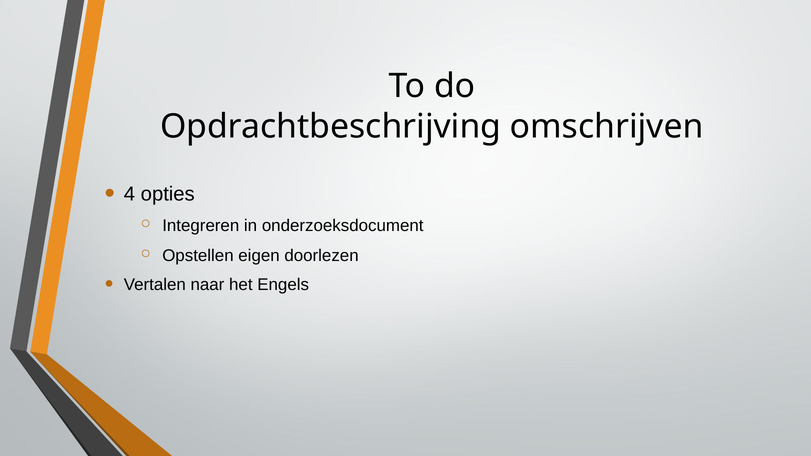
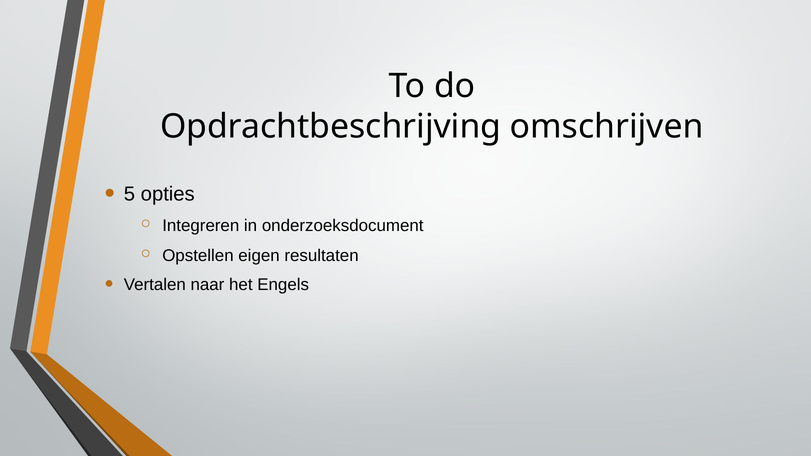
4: 4 -> 5 (129, 194)
doorlezen: doorlezen -> resultaten (322, 256)
